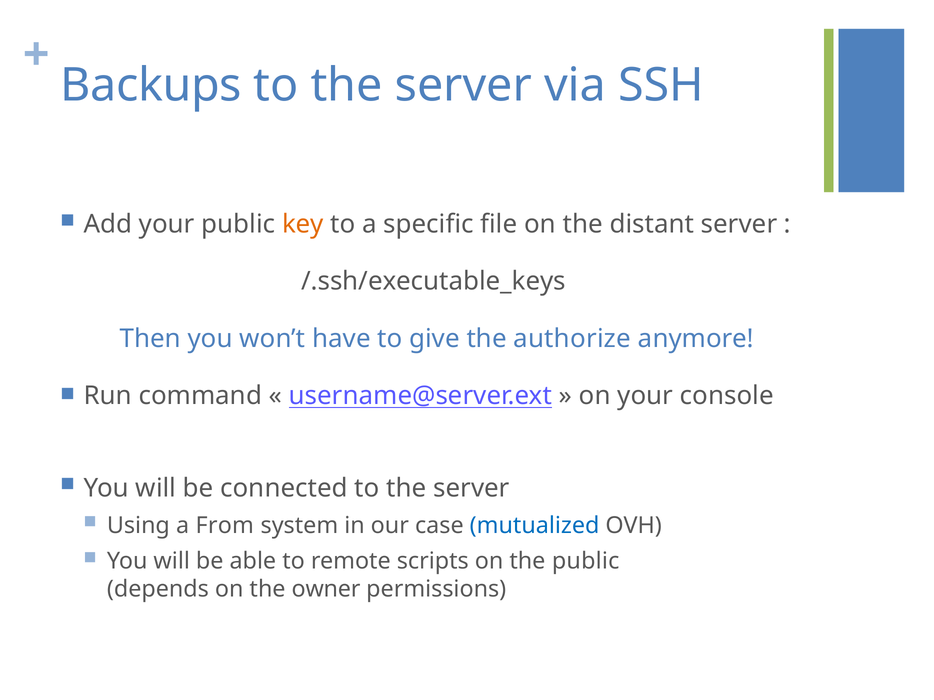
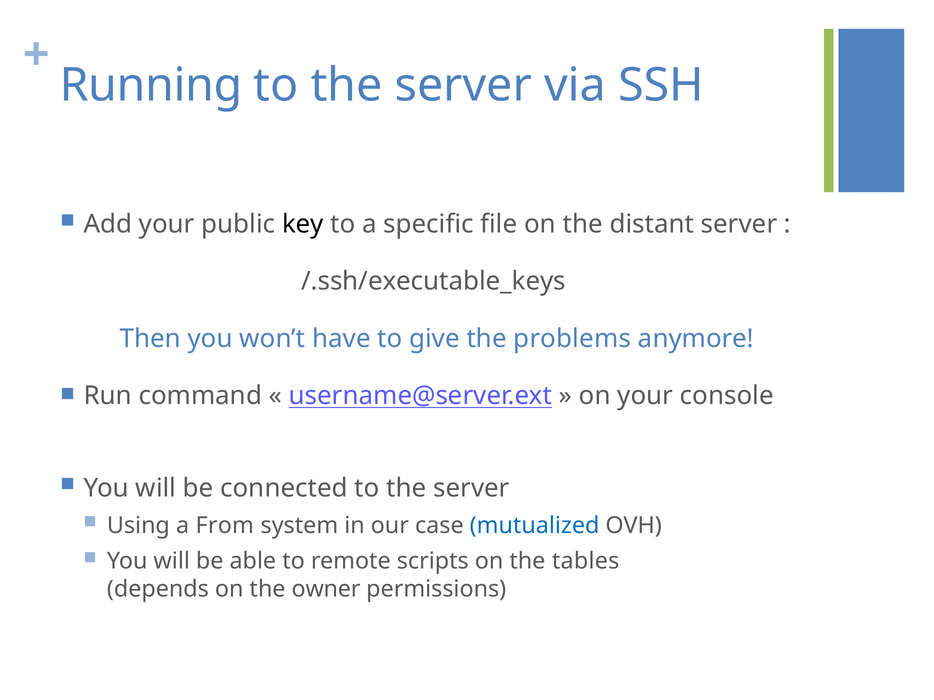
Backups: Backups -> Running (151, 85)
key colour: orange -> black (303, 224)
authorize: authorize -> problems (572, 339)
the public: public -> tables (586, 562)
